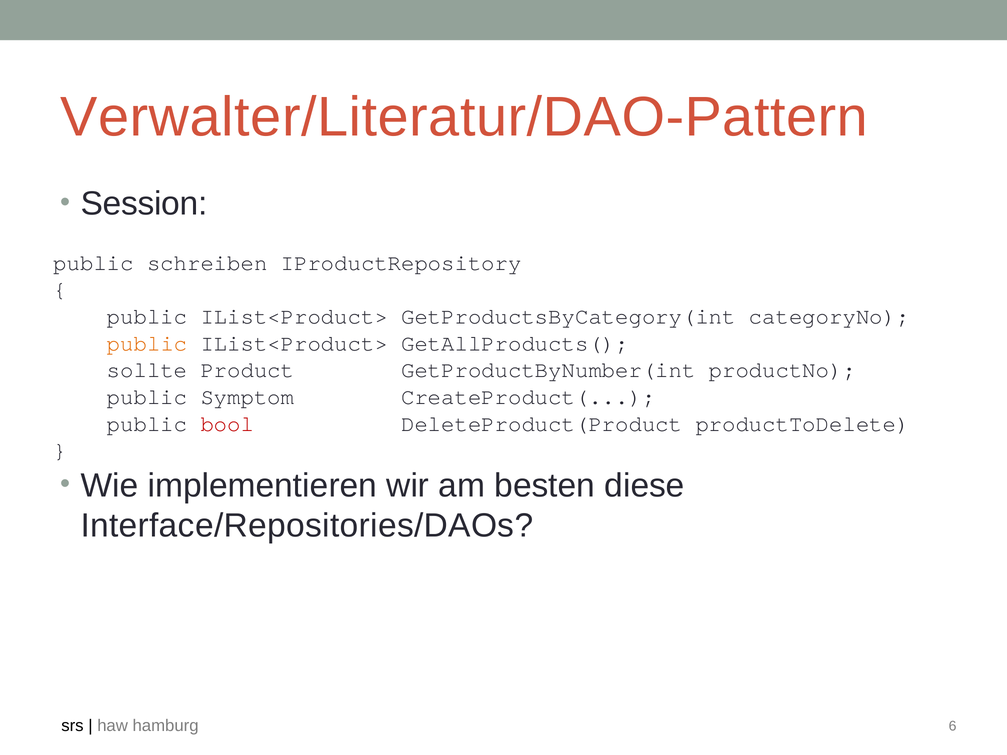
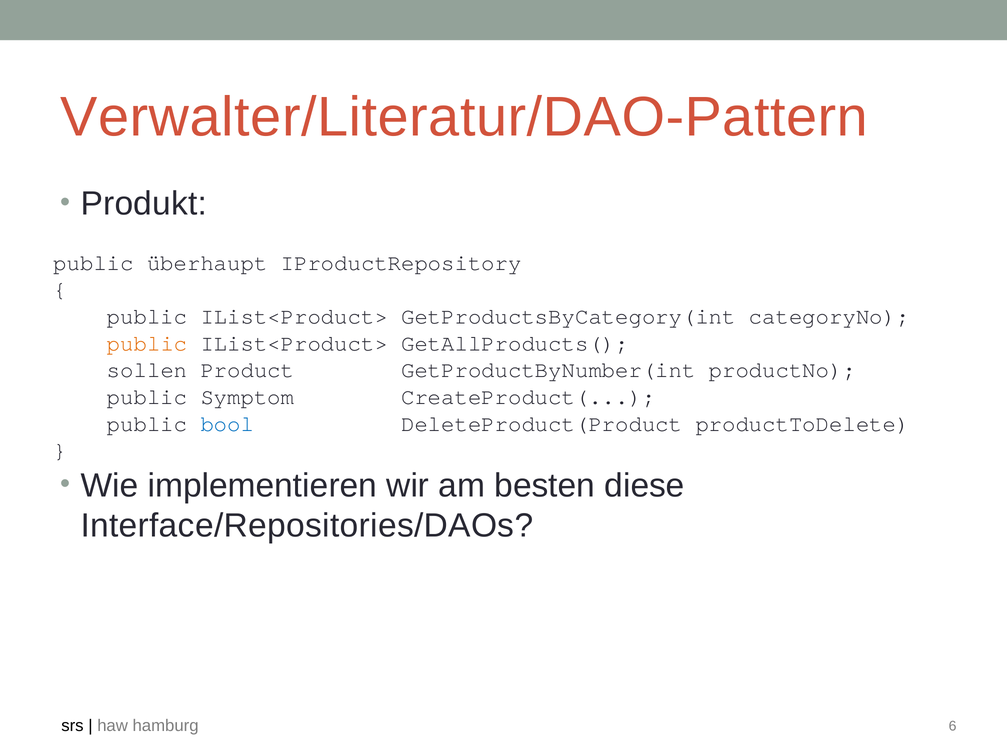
Session: Session -> Produkt (144, 204)
schreiben: schreiben -> überhaupt (207, 263)
sollte: sollte -> sollen (147, 370)
bool colour: red -> blue (227, 424)
